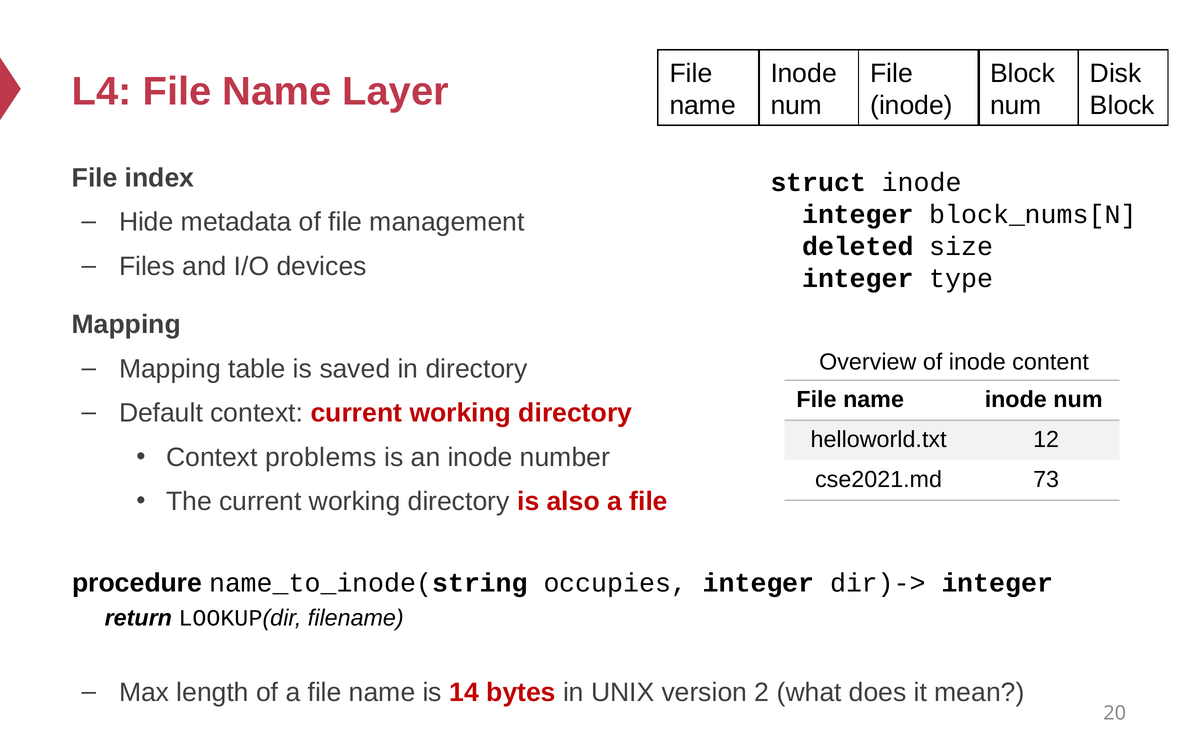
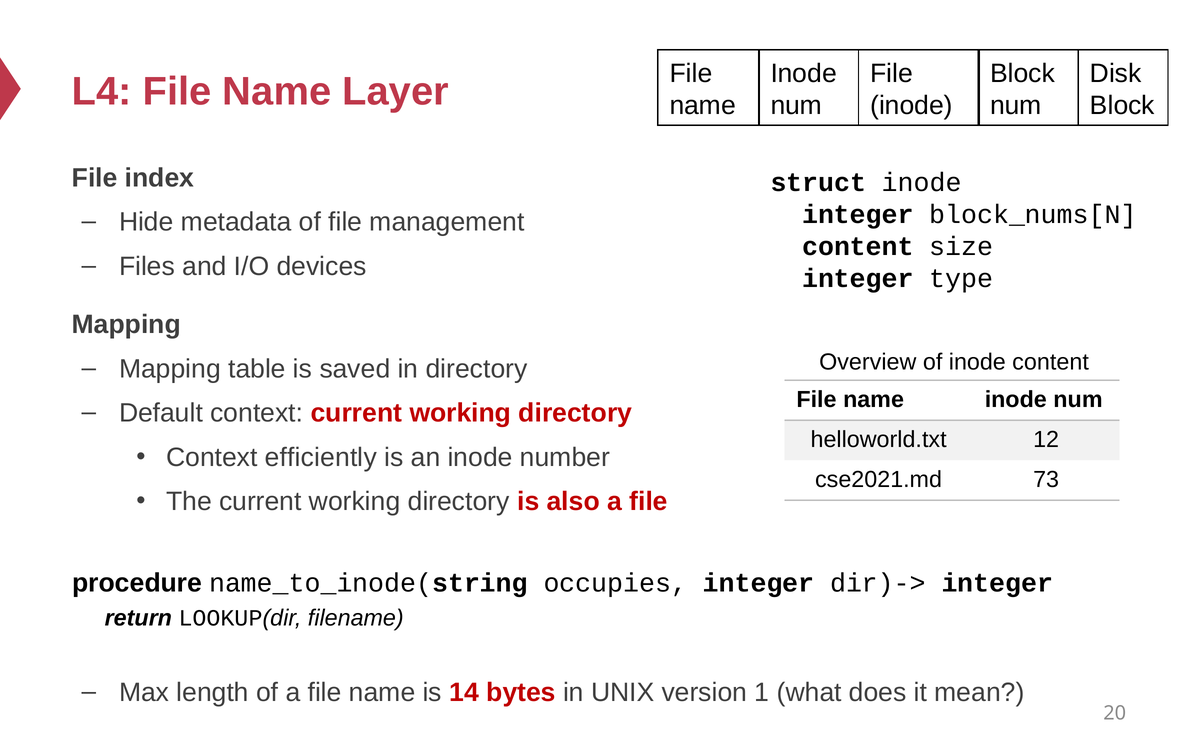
deleted: deleted -> content (858, 247)
problems: problems -> efficiently (321, 458)
2: 2 -> 1 (762, 693)
